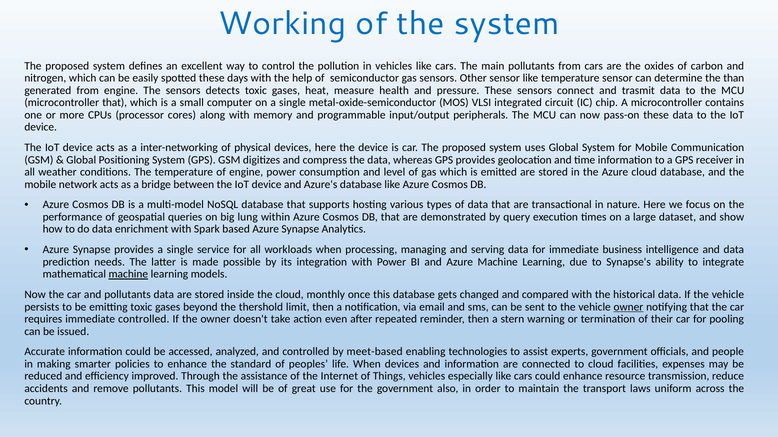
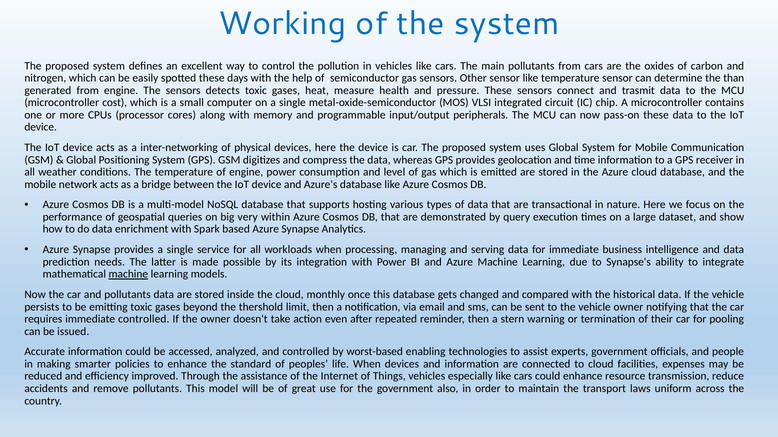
microcontroller that: that -> cost (115, 103)
lung: lung -> very (248, 217)
owner underline: present -> none (628, 307)
meet-based: meet-based -> worst-based (375, 352)
